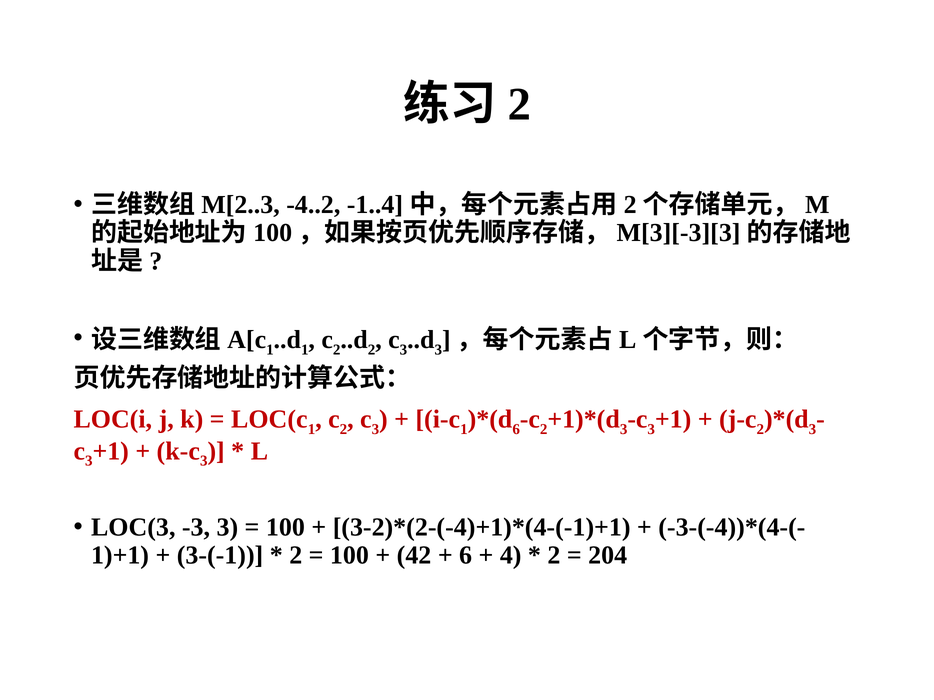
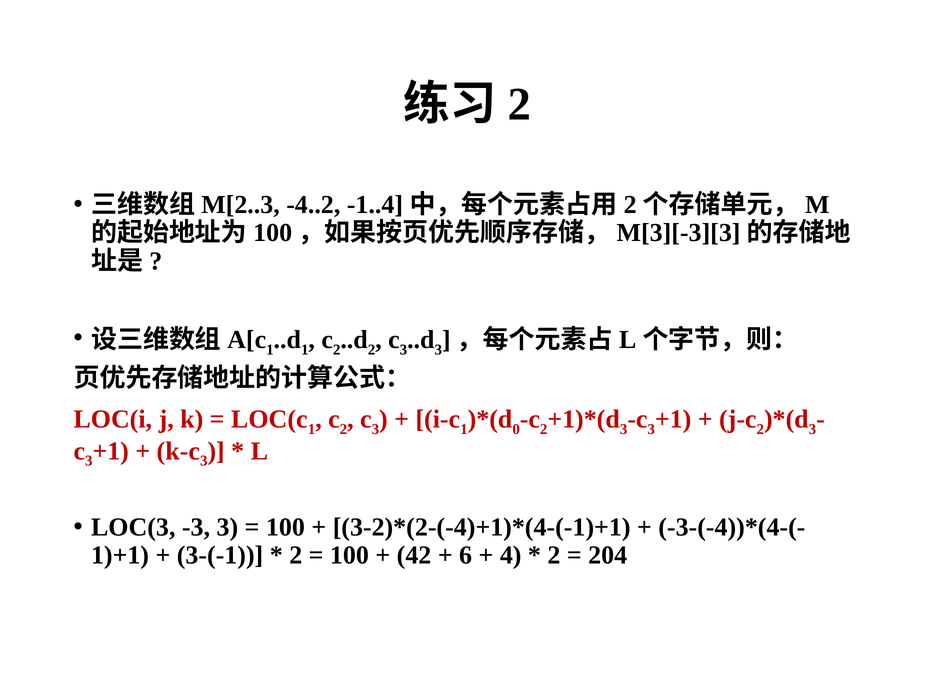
6: 6 -> 0 (516, 429)
